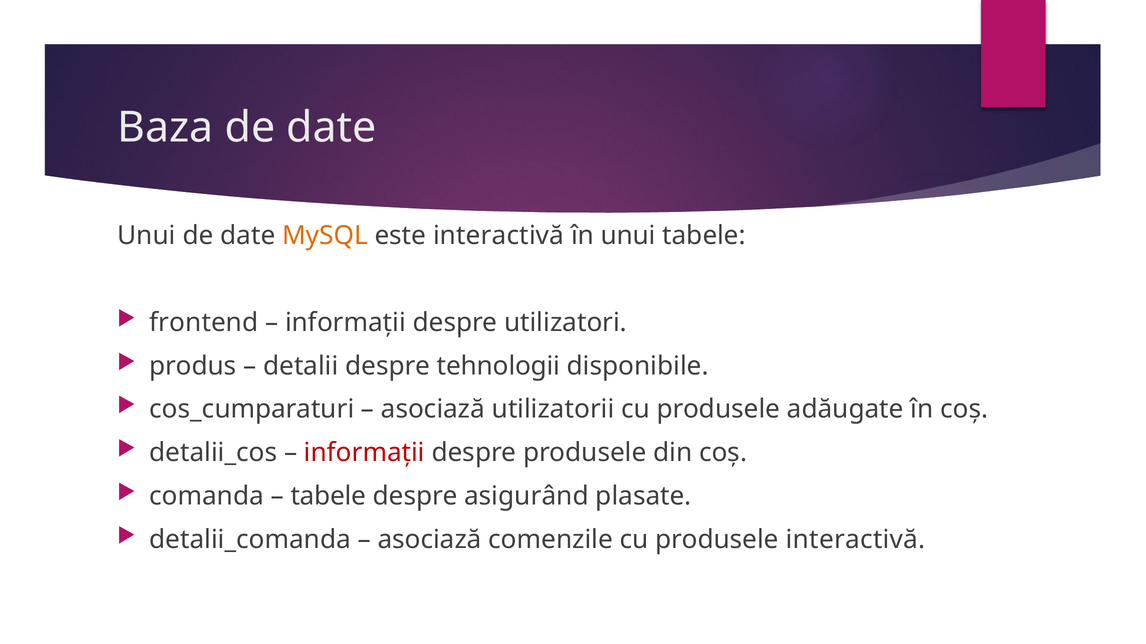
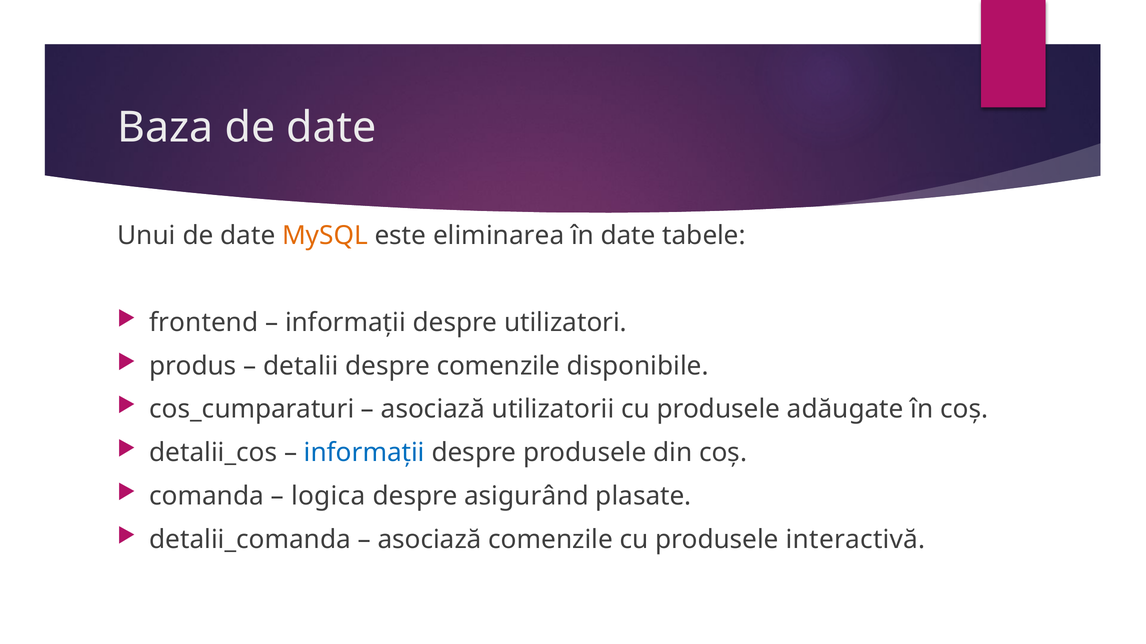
este interactivă: interactivă -> eliminarea (499, 236)
în unui: unui -> date (628, 236)
despre tehnologii: tehnologii -> comenzile (498, 366)
informații colour: red -> blue (364, 453)
tabele: tabele -> logica (328, 497)
